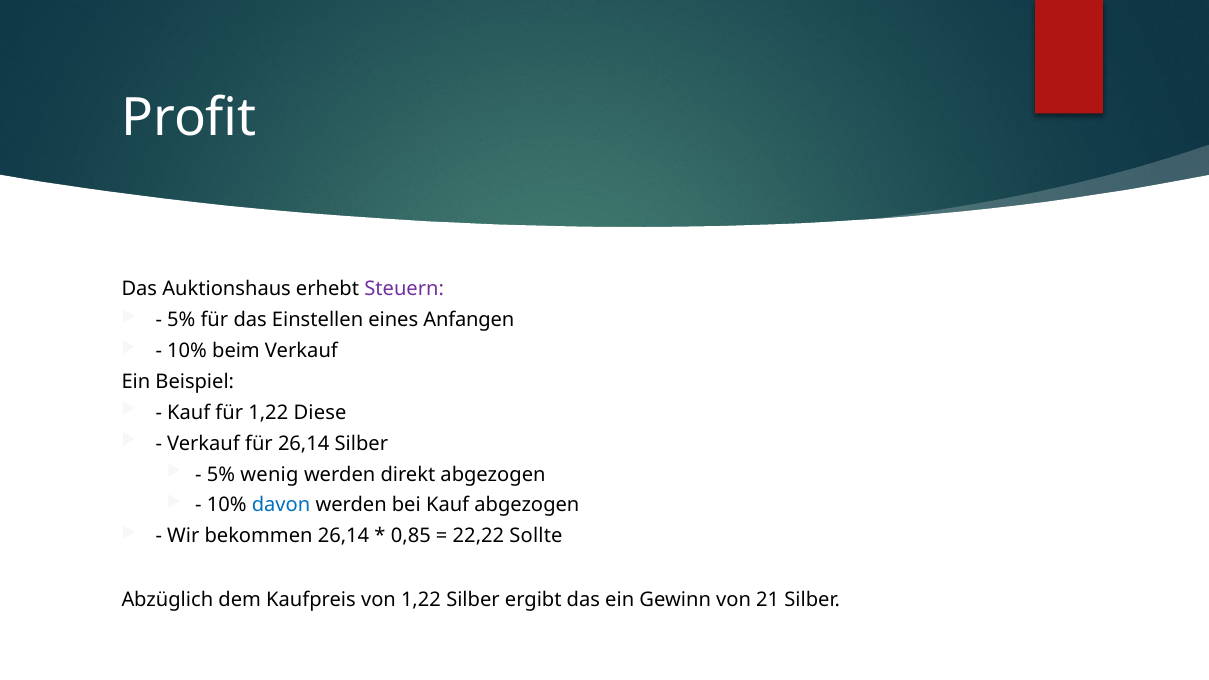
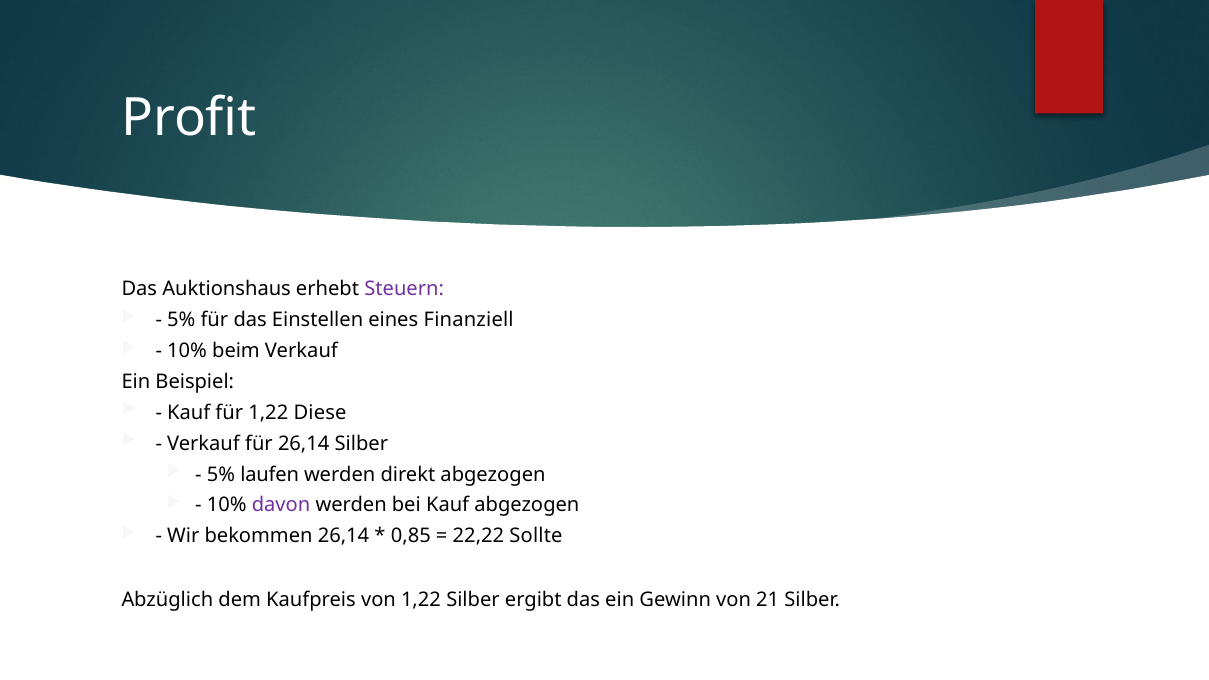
Anfangen: Anfangen -> Finanziell (469, 320)
wenig: wenig -> laufen (270, 474)
davon colour: blue -> purple (281, 505)
